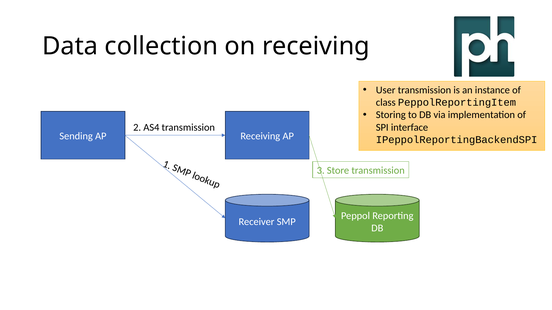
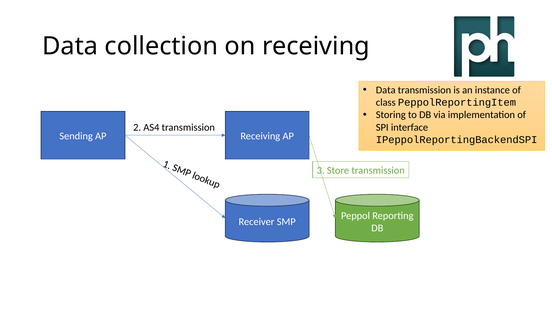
User: User -> Data (386, 90)
